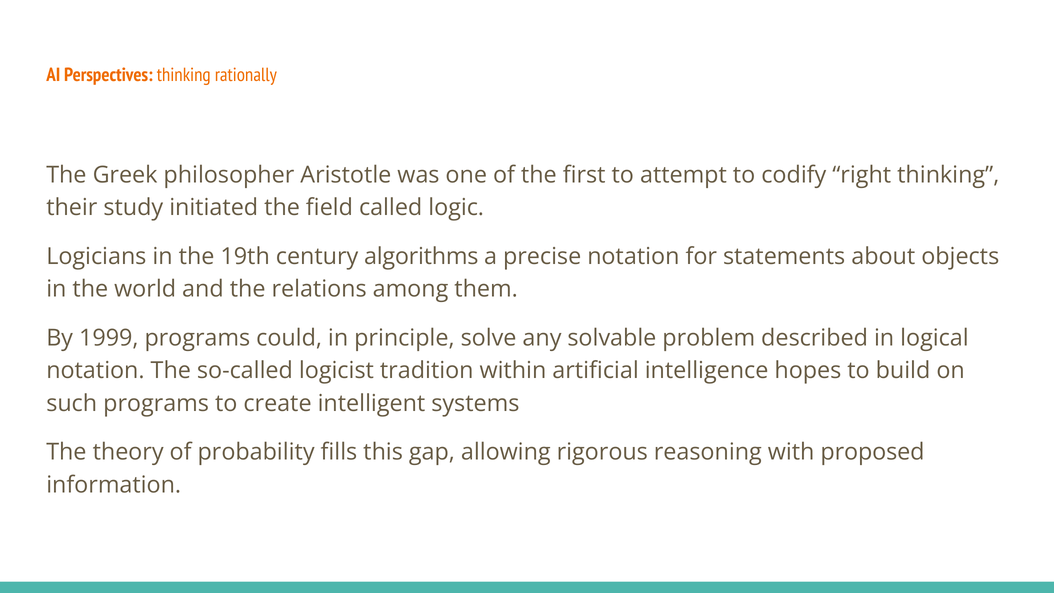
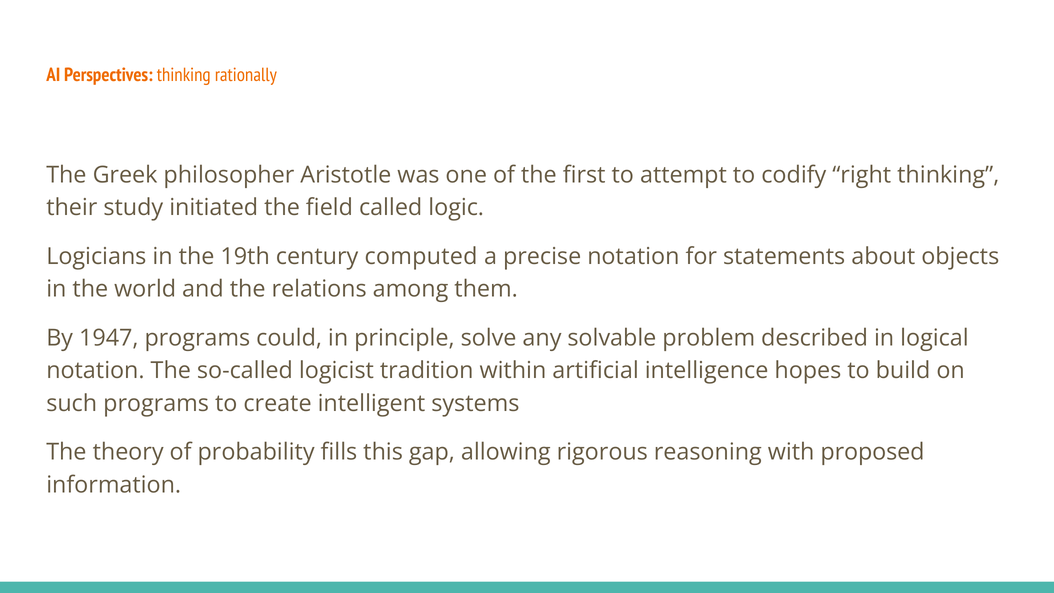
algorithms: algorithms -> computed (421, 256)
1999: 1999 -> 1947 (109, 338)
